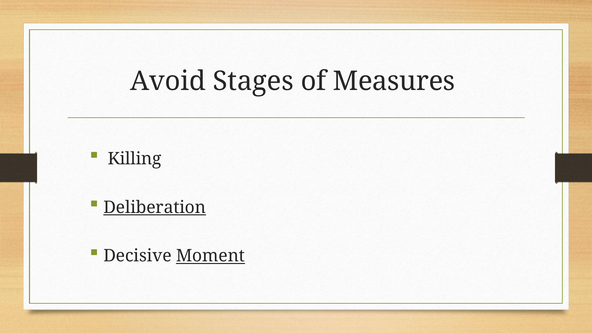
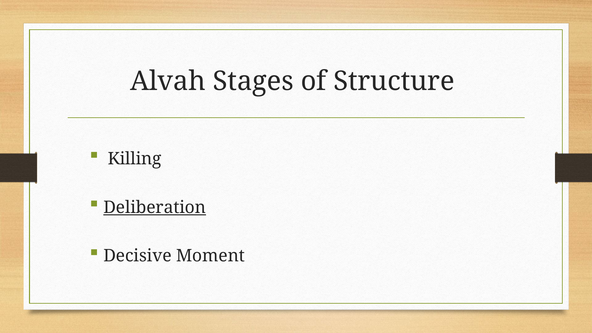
Avoid: Avoid -> Alvah (168, 81)
Measures: Measures -> Structure (394, 81)
Moment underline: present -> none (211, 256)
